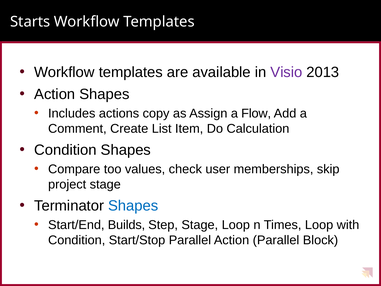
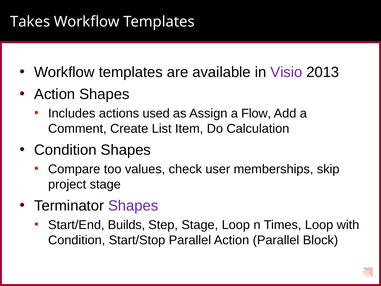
Starts: Starts -> Takes (30, 22)
copy: copy -> used (156, 113)
Shapes colour: blue -> purple (133, 206)
